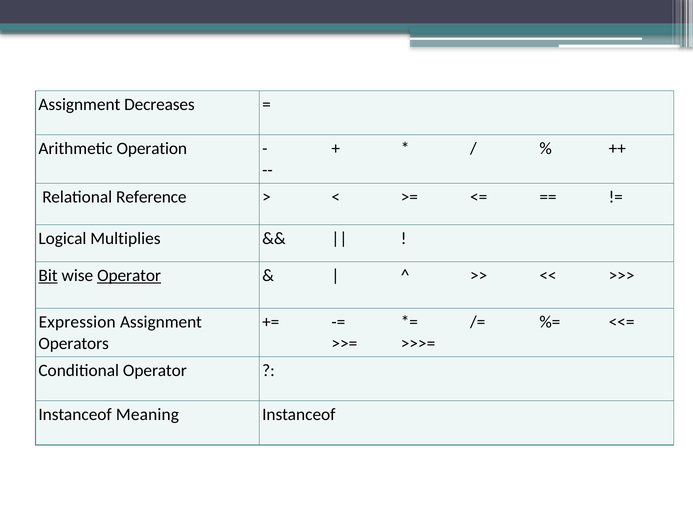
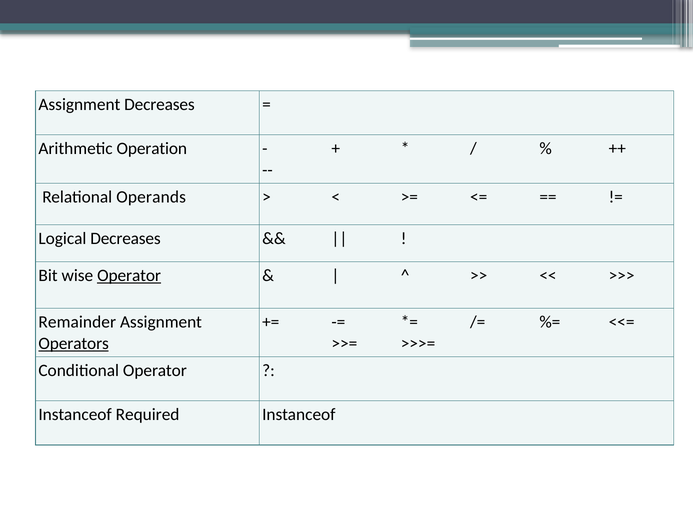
Reference: Reference -> Operands (151, 197)
Logical Multiplies: Multiplies -> Decreases (126, 238)
Bit underline: present -> none (48, 275)
Expression: Expression -> Remainder (77, 322)
Operators underline: none -> present (74, 343)
Meaning: Meaning -> Required (148, 415)
